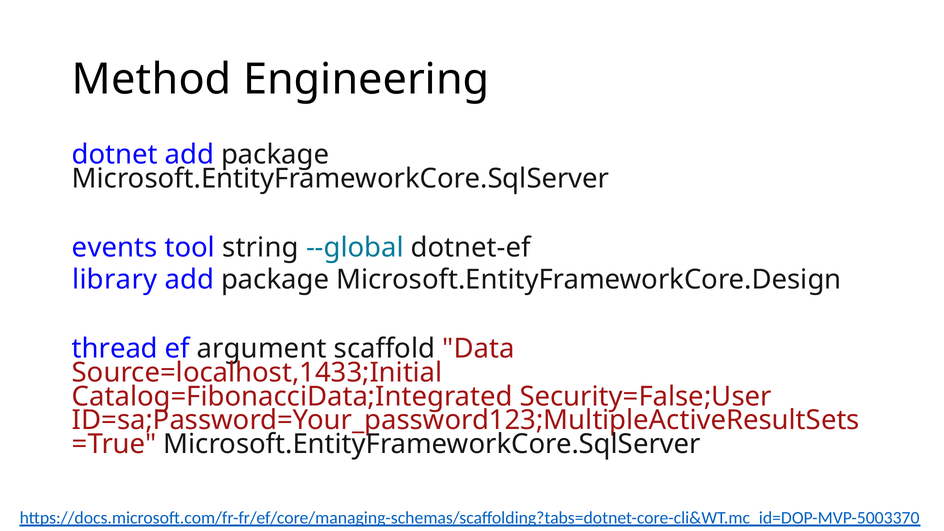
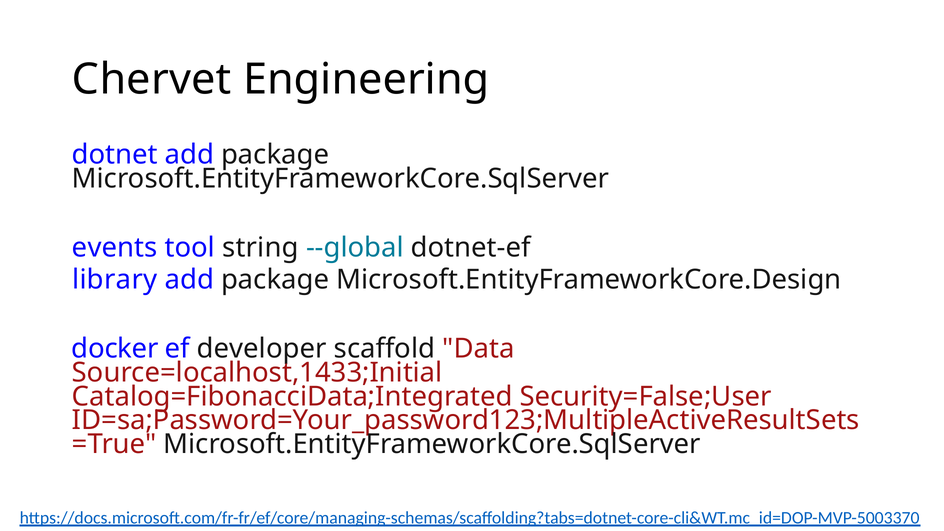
Method: Method -> Chervet (152, 79)
thread: thread -> docker (115, 349)
argument: argument -> developer (262, 349)
